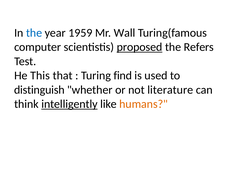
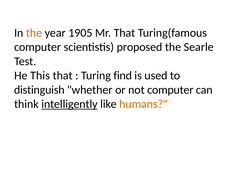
the colour: blue -> orange (34, 33)
1959: 1959 -> 1905 (80, 33)
Mr Wall: Wall -> That (124, 33)
proposed underline: present -> none (140, 47)
Refers: Refers -> Searle (199, 47)
not literature: literature -> computer (170, 90)
